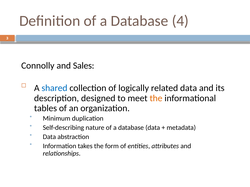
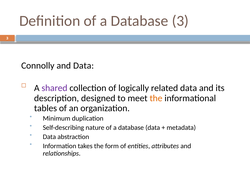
Database 4: 4 -> 3 (180, 21)
and Sales: Sales -> Data (84, 66)
shared colour: blue -> purple (54, 88)
